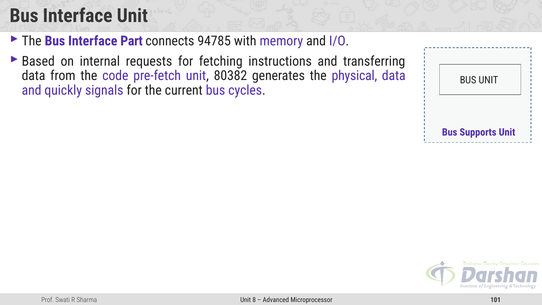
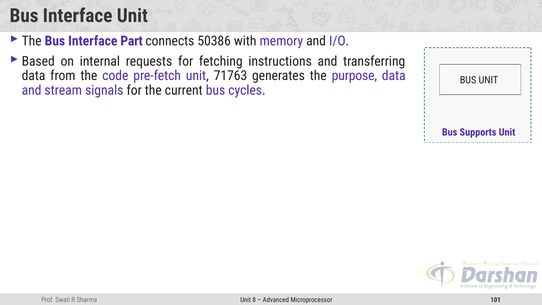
94785: 94785 -> 50386 (214, 41)
80382: 80382 -> 71763 (230, 76)
physical: physical -> purpose (354, 76)
quickly: quickly -> stream (63, 90)
